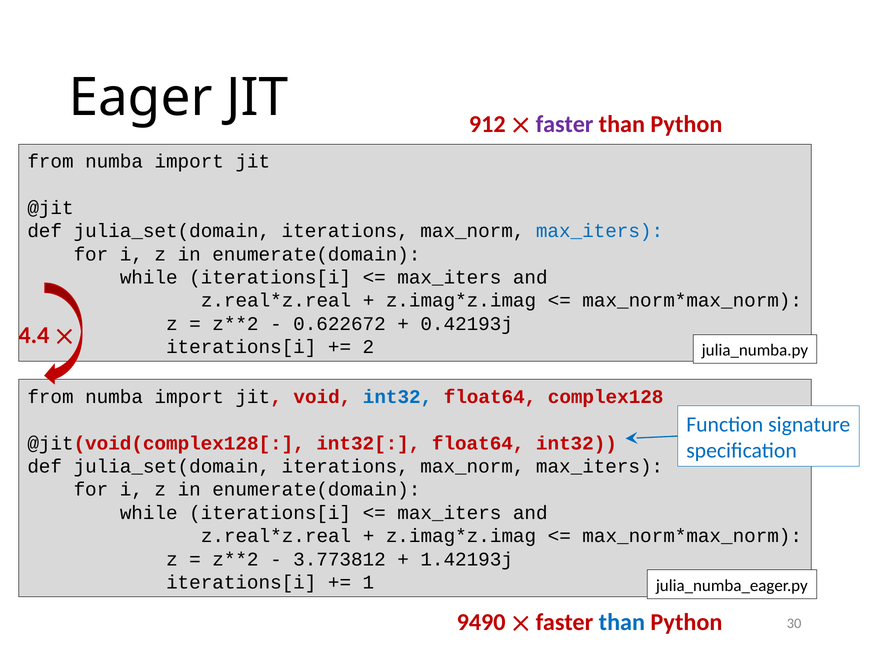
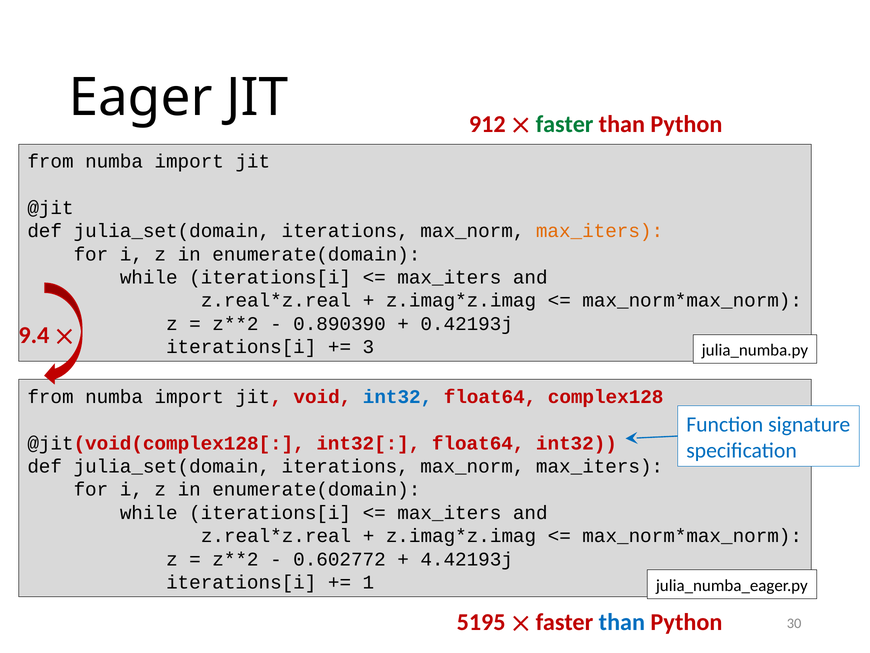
faster colour: purple -> green (565, 124)
max_iters colour: blue -> orange (600, 231)
0.622672: 0.622672 -> 0.890390 (339, 324)
4.4: 4.4 -> 9.4 (34, 335)
2: 2 -> 3 (368, 347)
3.773812: 3.773812 -> 0.602772 (339, 559)
1.42193j: 1.42193j -> 4.42193j (467, 559)
9490: 9490 -> 5195 (481, 622)
